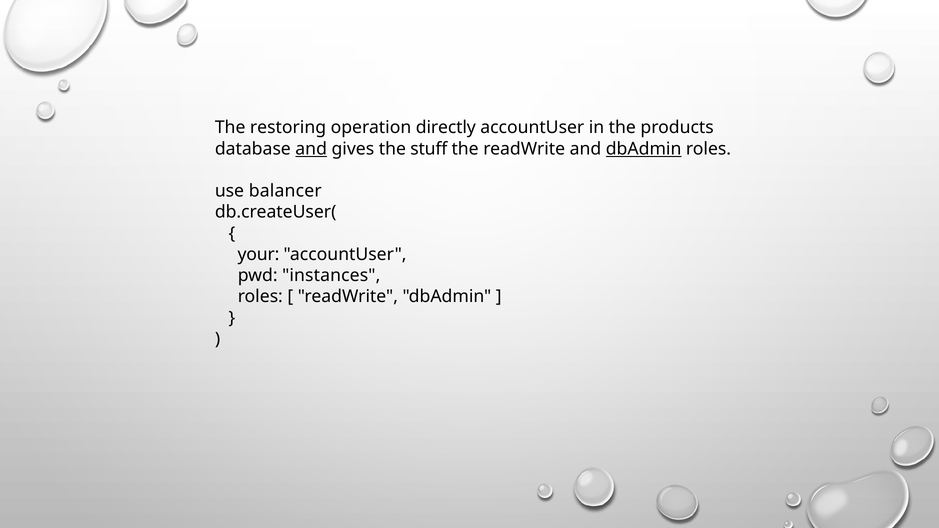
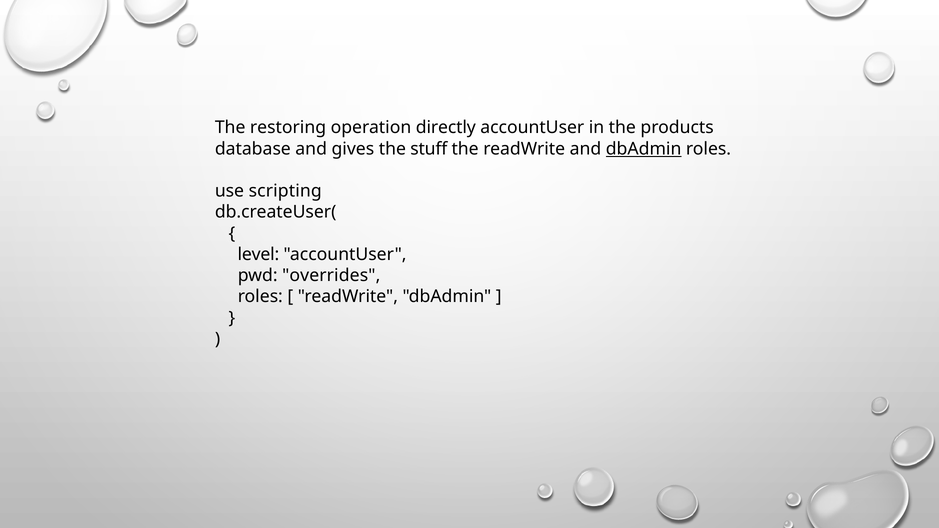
and underline: present -> none (311, 149)
balancer: balancer -> scripting (285, 191)
your: your -> level (258, 254)
instances: instances -> overrides (331, 276)
